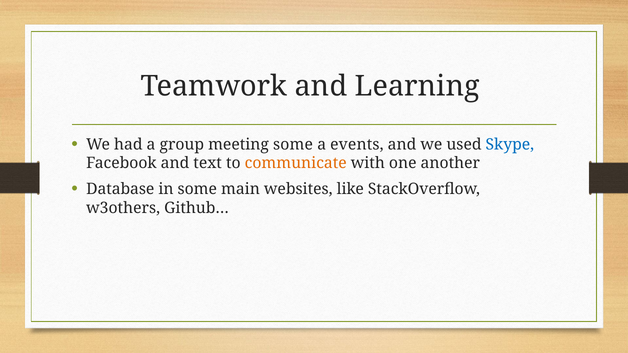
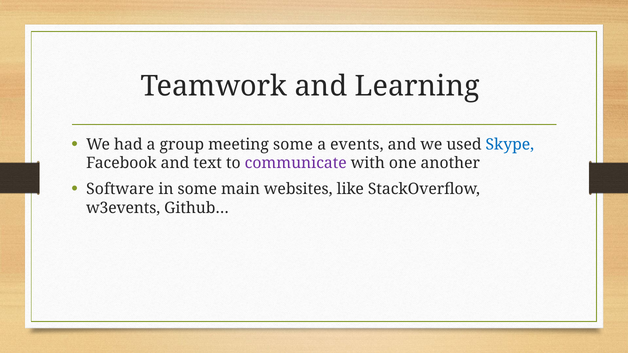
communicate colour: orange -> purple (296, 163)
Database: Database -> Software (120, 189)
w3others: w3others -> w3events (123, 208)
